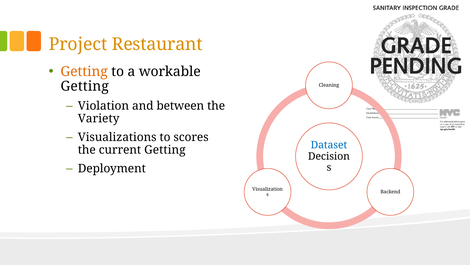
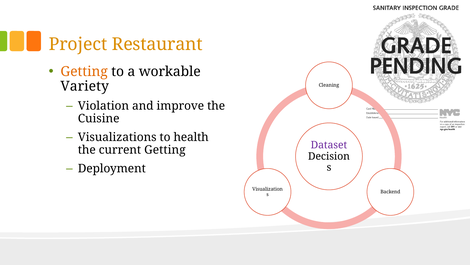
Getting: Getting -> Variety (85, 86)
between: between -> improve (180, 106)
Variety: Variety -> Cuisine (99, 119)
scores: scores -> health (191, 137)
Dataset colour: blue -> purple (329, 145)
